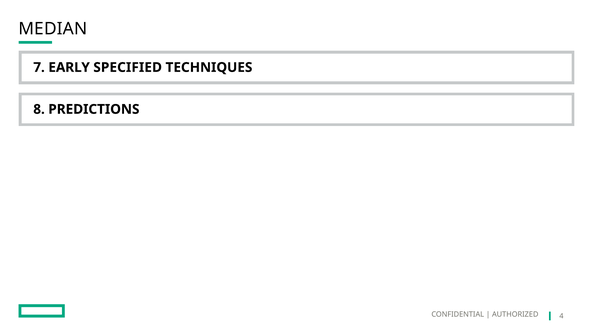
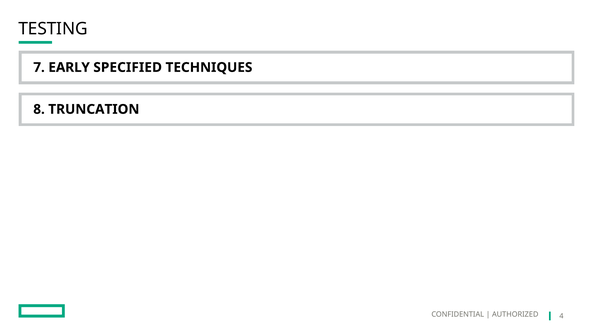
MEDIAN: MEDIAN -> TESTING (53, 29)
PREDICTIONS: PREDICTIONS -> TRUNCATION (94, 109)
